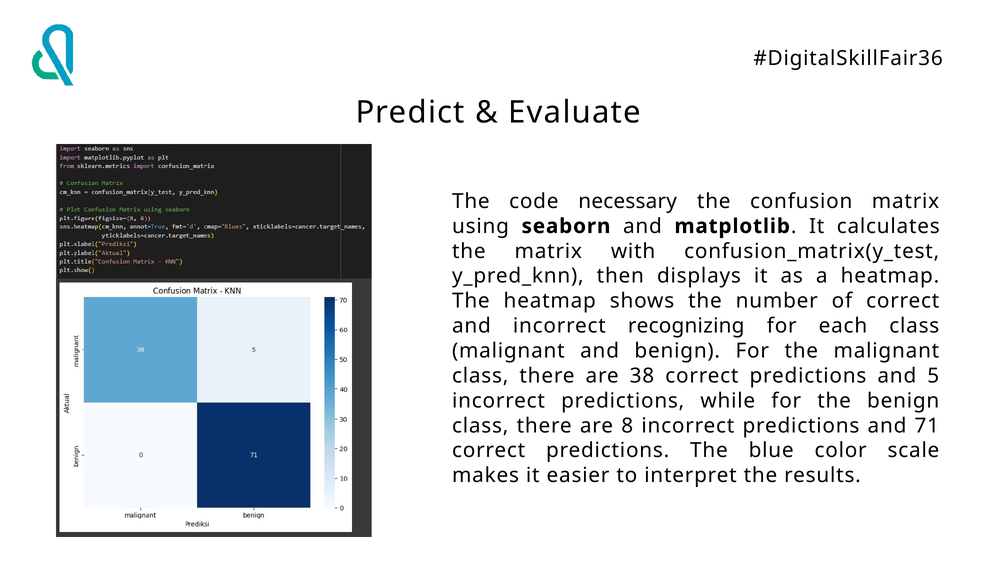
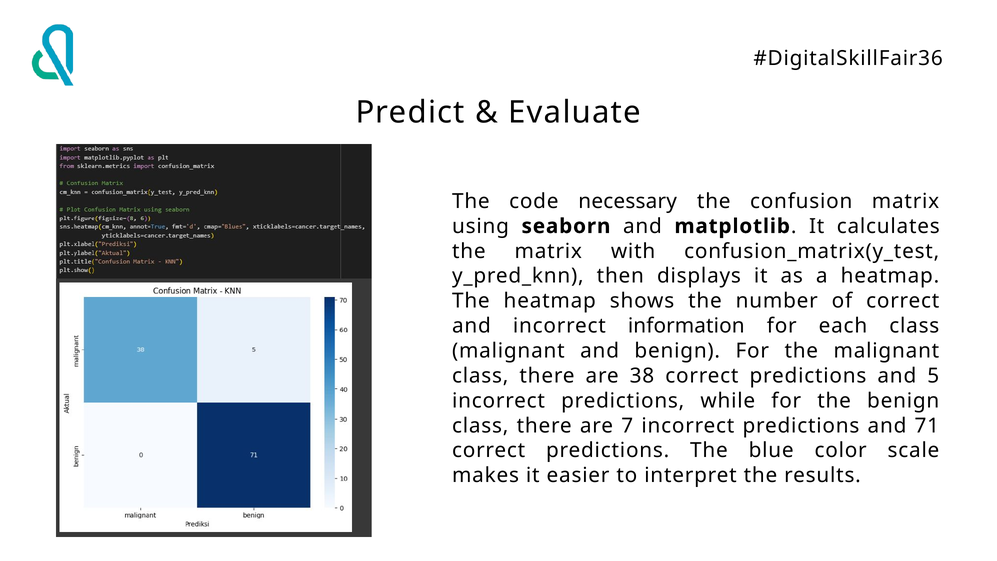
recognizing: recognizing -> information (686, 326)
8: 8 -> 7 (627, 426)
